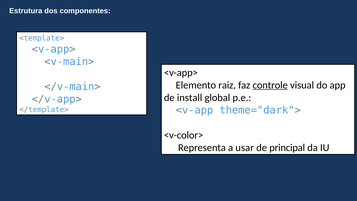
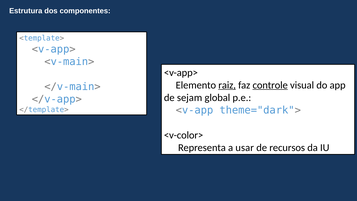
raiz underline: none -> present (227, 85)
install: install -> sejam (190, 97)
principal: principal -> recursos (287, 148)
